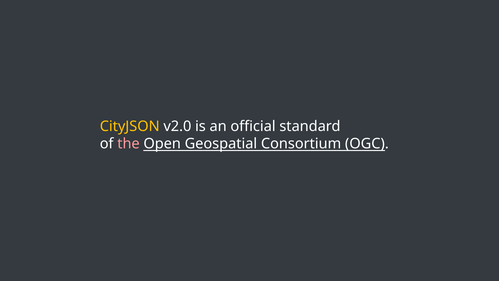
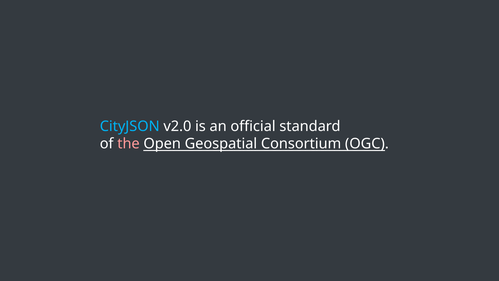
CityJSON colour: yellow -> light blue (130, 126)
